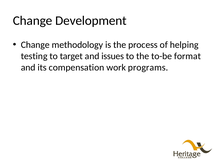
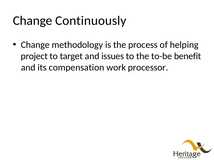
Development: Development -> Continuously (91, 21)
testing: testing -> project (34, 56)
format: format -> benefit (188, 56)
programs: programs -> processor (148, 68)
